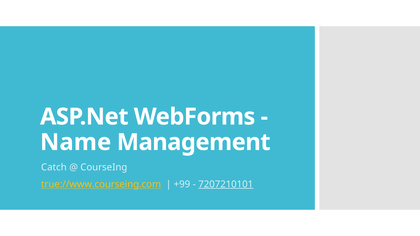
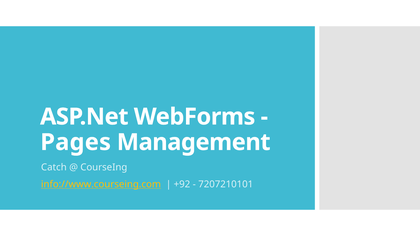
Name: Name -> Pages (76, 142)
true://www.courseing.com: true://www.courseing.com -> info://www.courseing.com (101, 184)
+99: +99 -> +92 (182, 184)
7207210101 underline: present -> none (226, 184)
